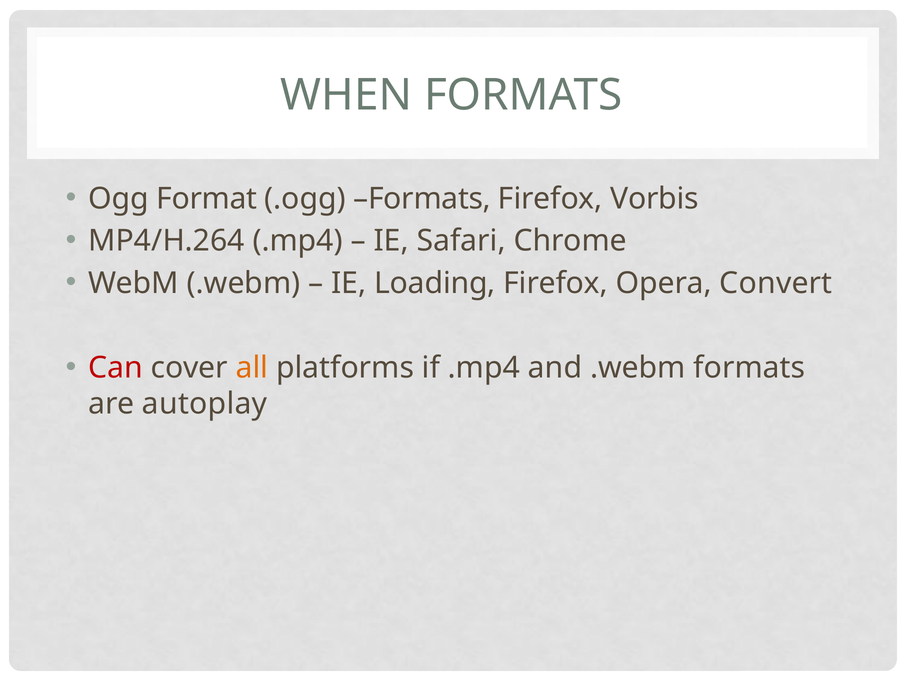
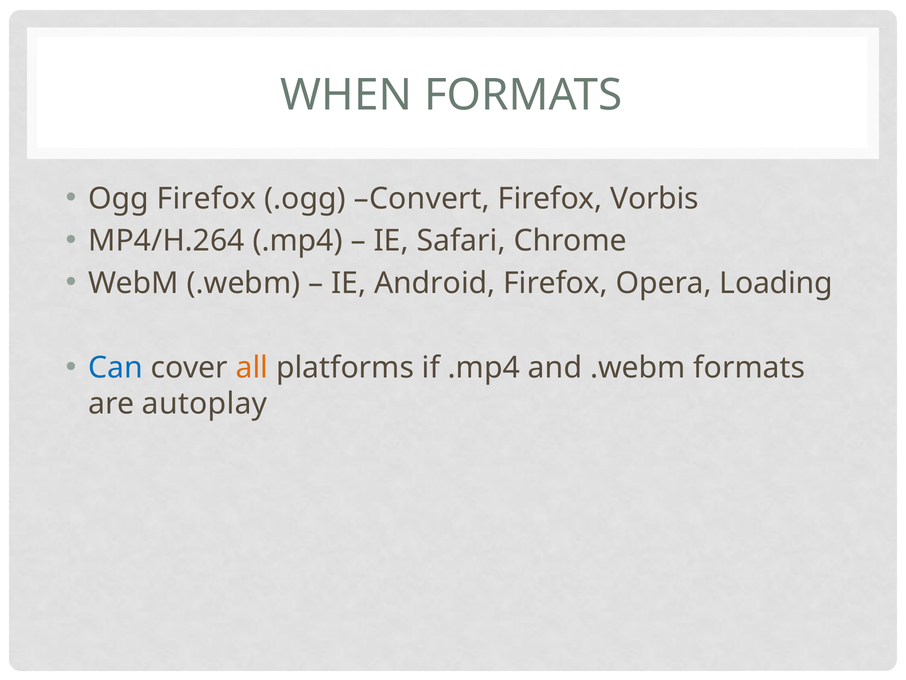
Ogg Format: Format -> Firefox (207, 198)
.ogg Formats: Formats -> Convert (422, 198)
Loading: Loading -> Android (435, 283)
Convert: Convert -> Loading (776, 283)
Can colour: red -> blue (116, 367)
